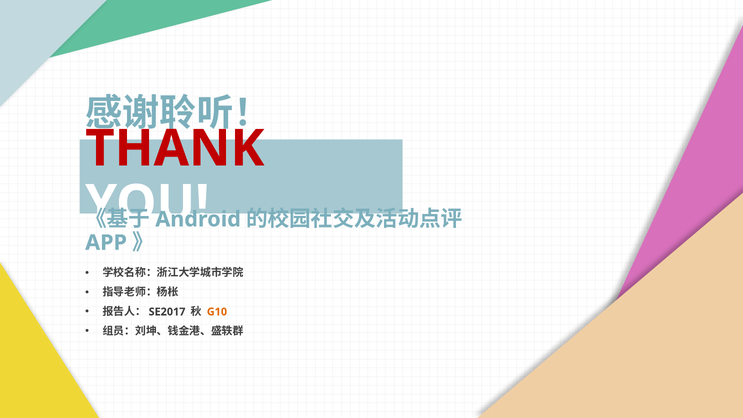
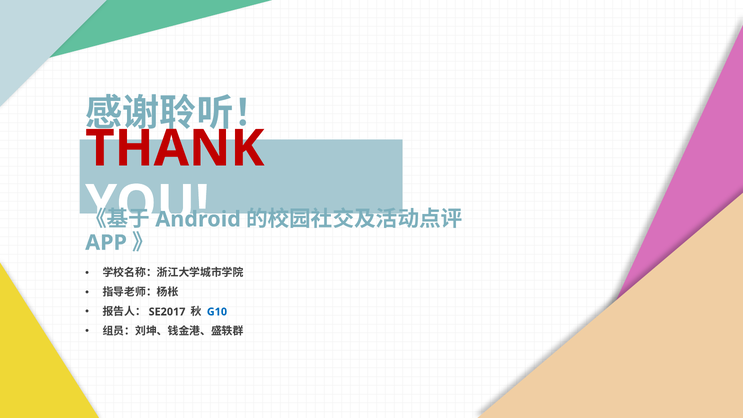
G10 colour: orange -> blue (217, 312)
